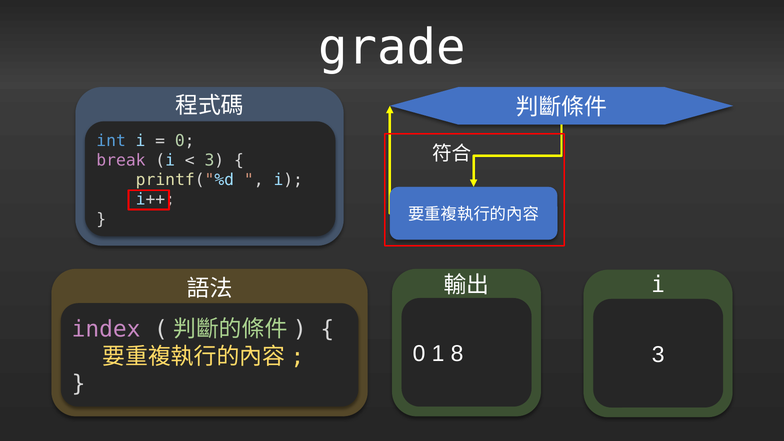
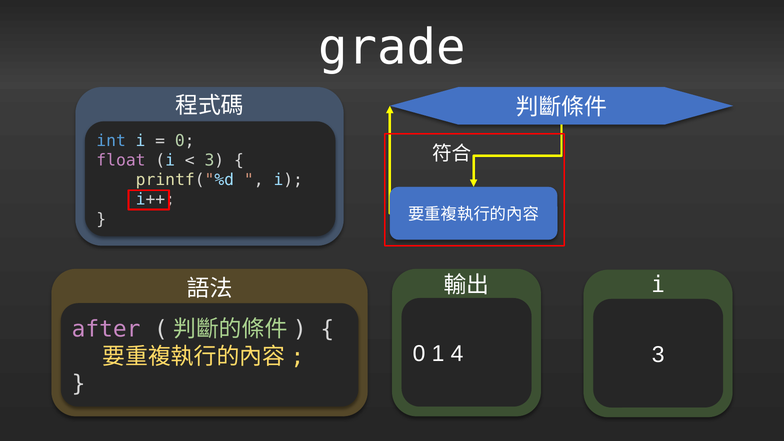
break: break -> float (121, 160)
index: index -> after (106, 329)
8: 8 -> 4 (457, 354)
